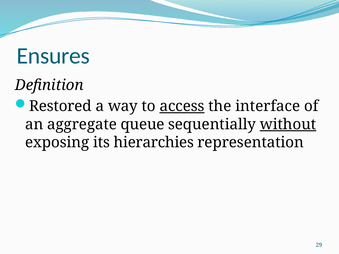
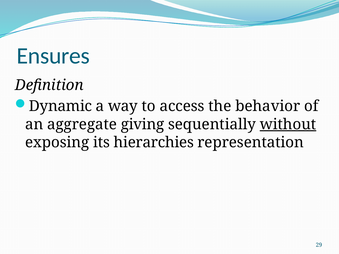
Restored: Restored -> Dynamic (60, 106)
access underline: present -> none (182, 106)
interface: interface -> behavior (268, 106)
queue: queue -> giving (143, 124)
